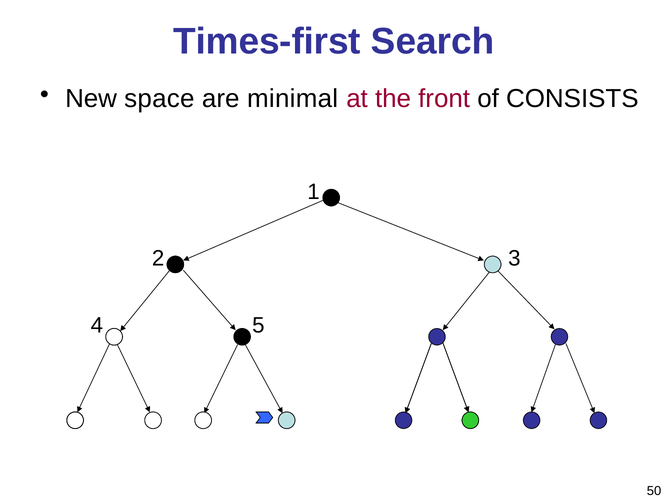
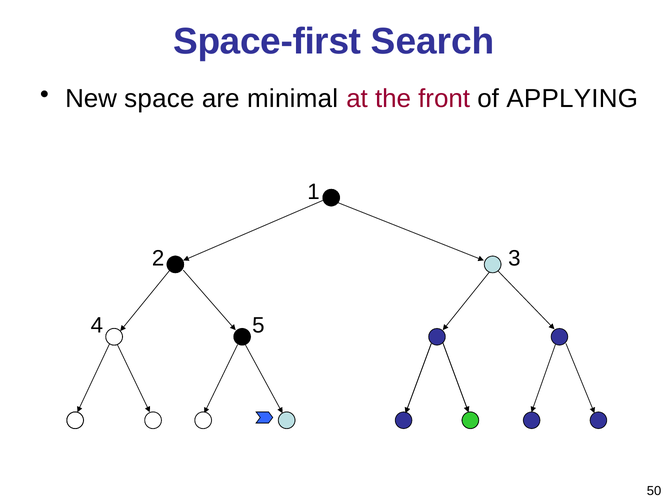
Times-first: Times-first -> Space-first (267, 42)
CONSISTS: CONSISTS -> APPLYING (572, 99)
